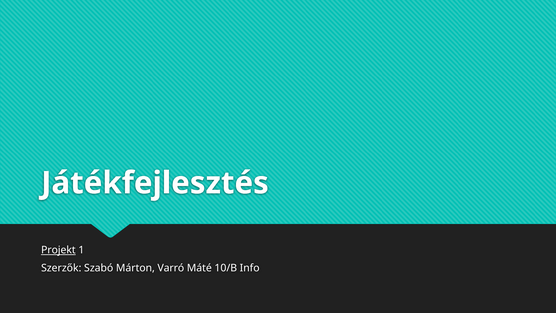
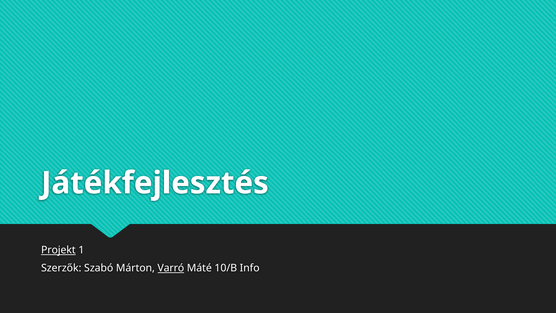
Varró underline: none -> present (171, 268)
